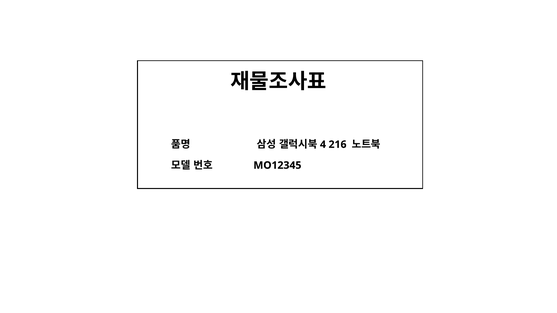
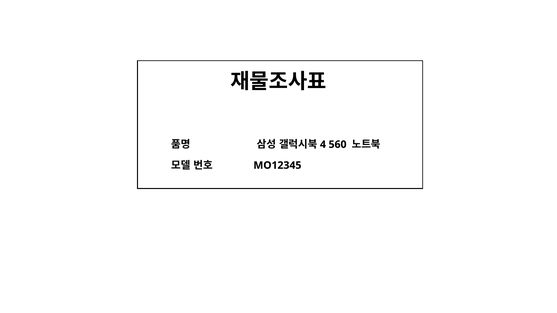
216: 216 -> 560 (338, 145)
